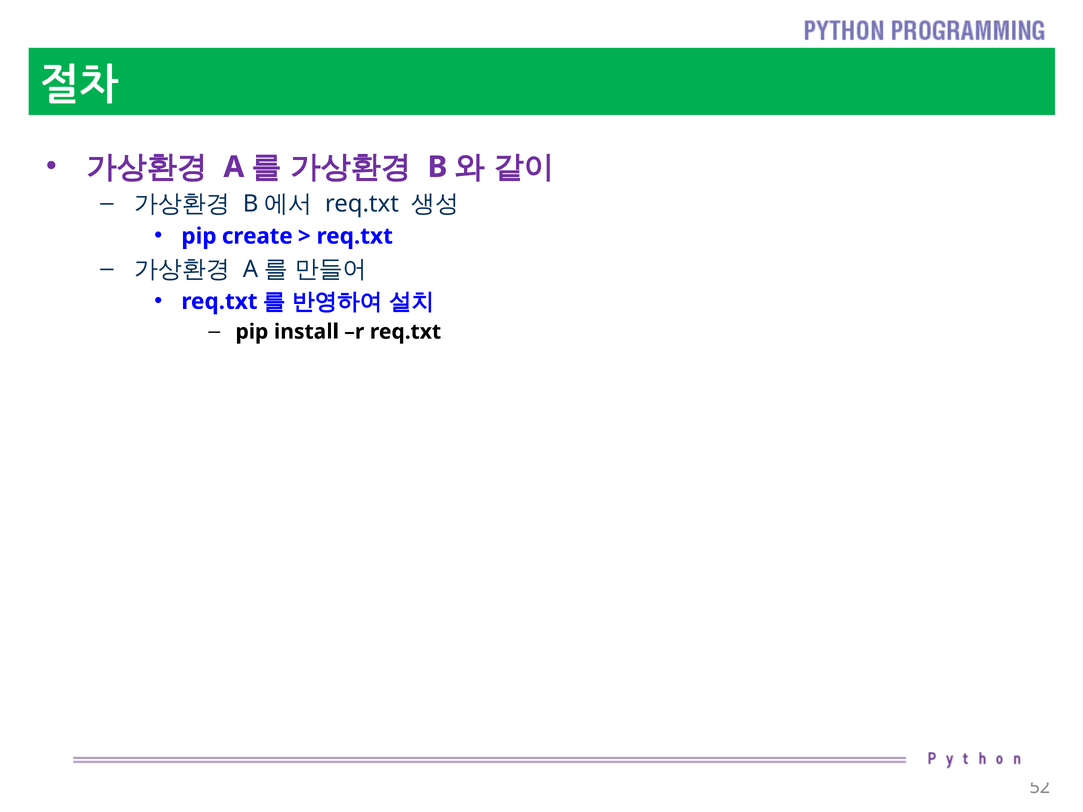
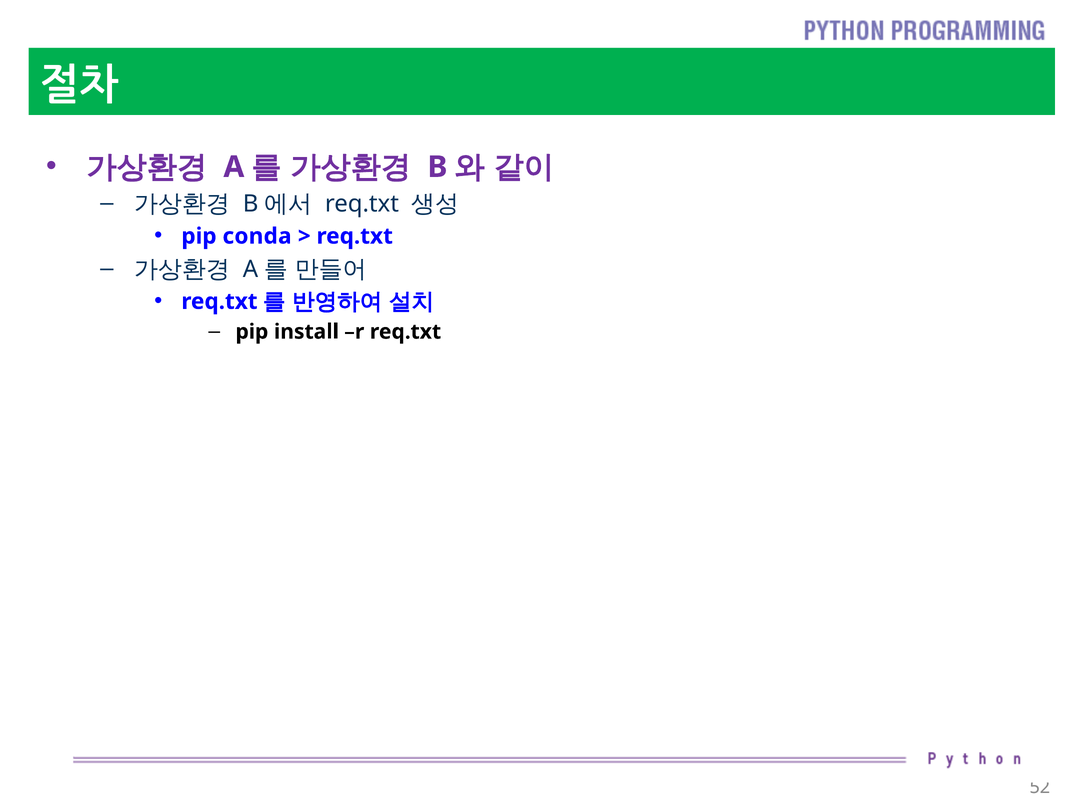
create: create -> conda (257, 236)
